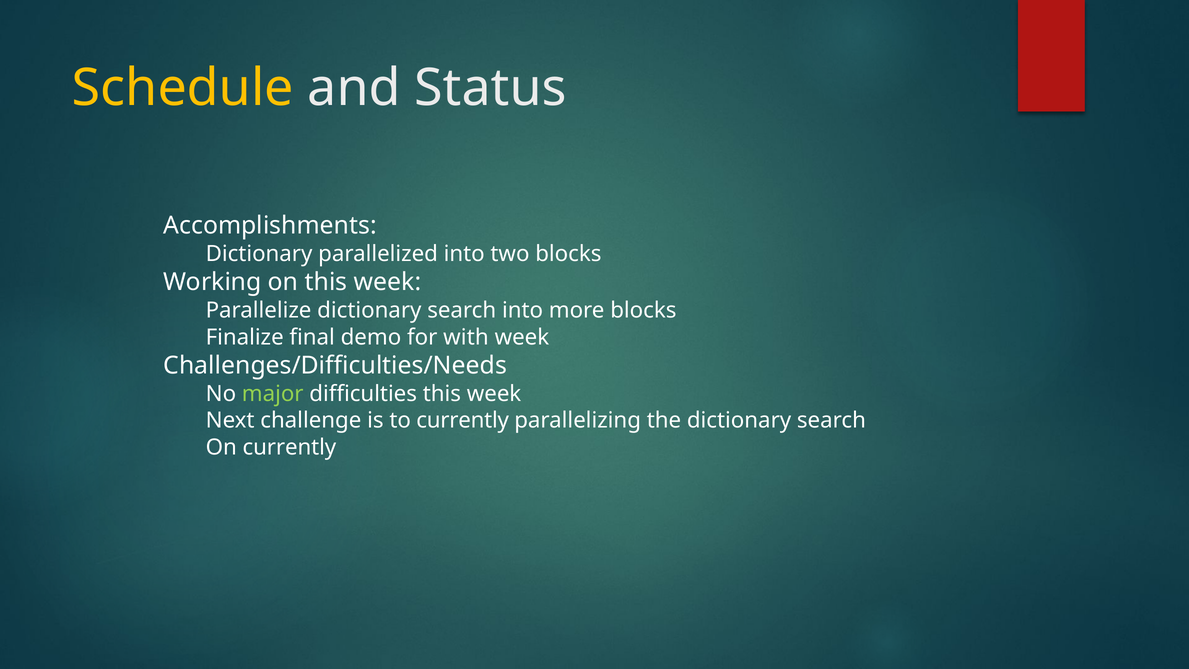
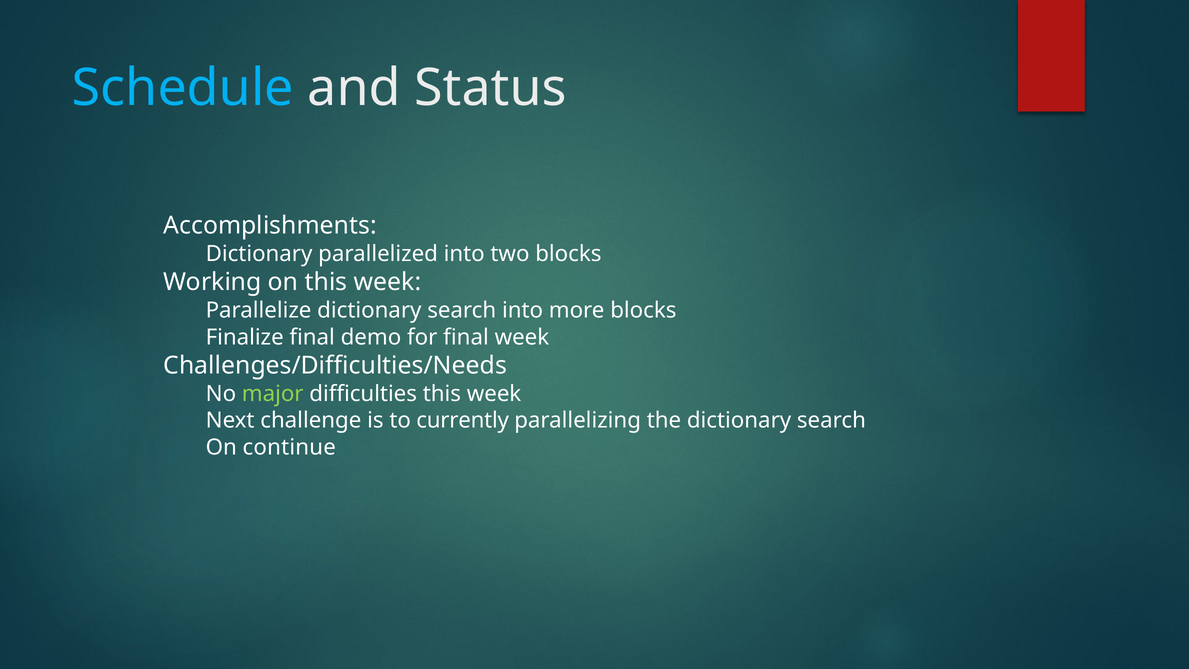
Schedule colour: yellow -> light blue (183, 88)
for with: with -> final (466, 337)
currently: currently -> continue (289, 447)
